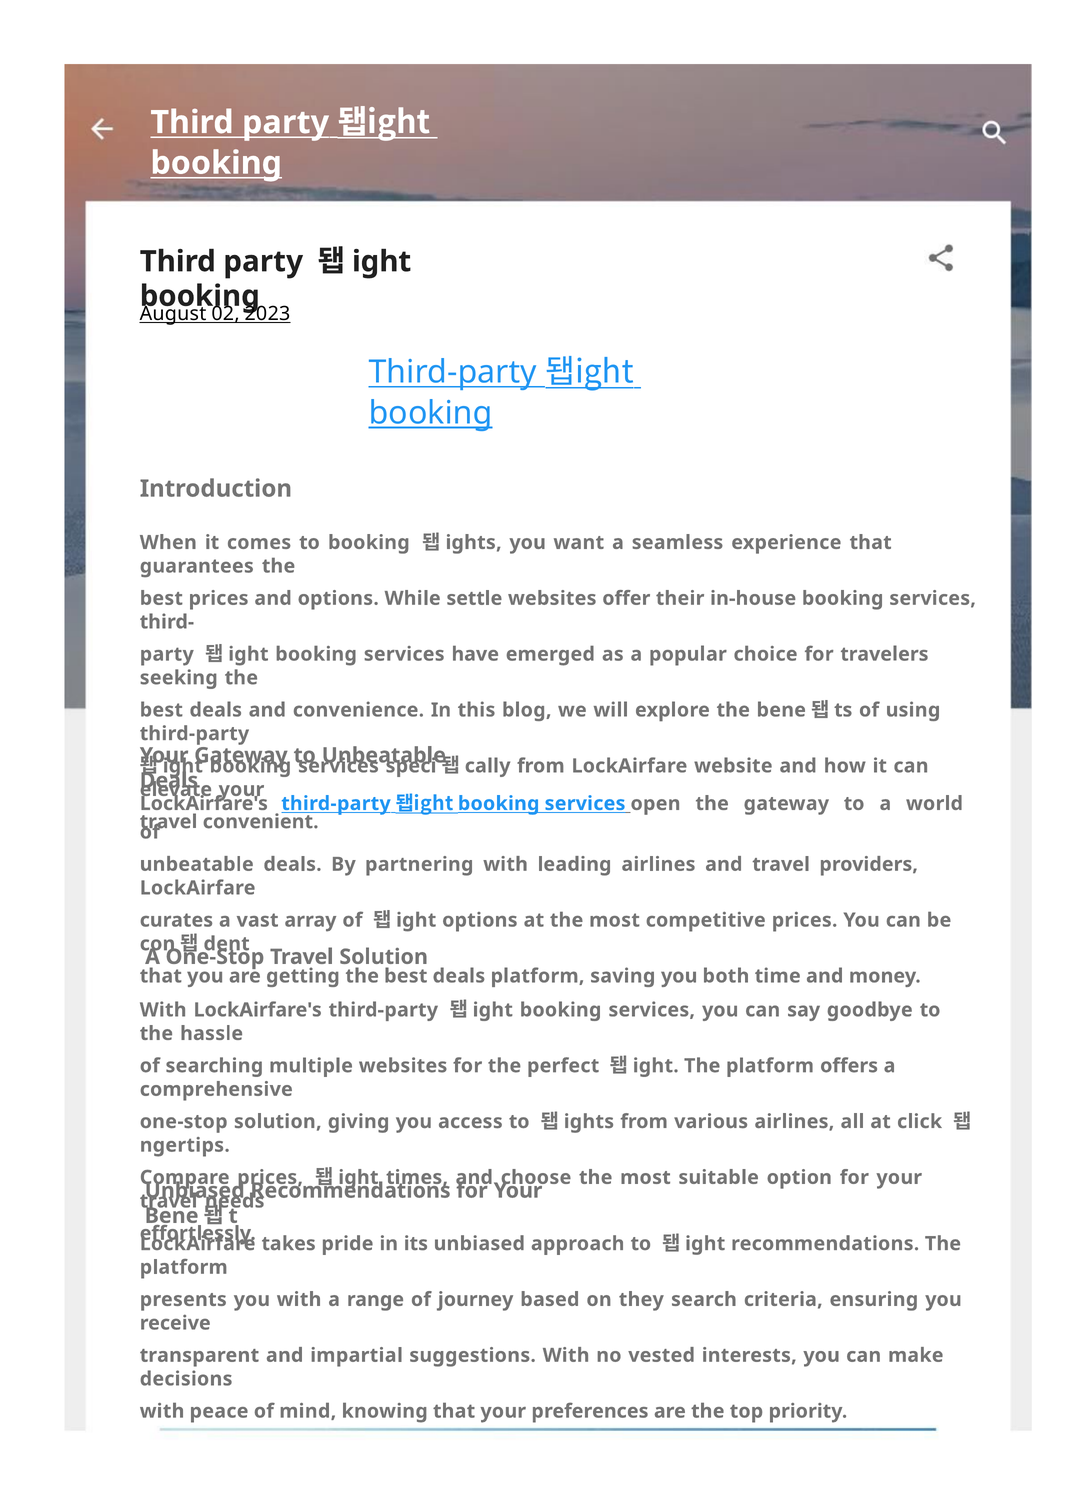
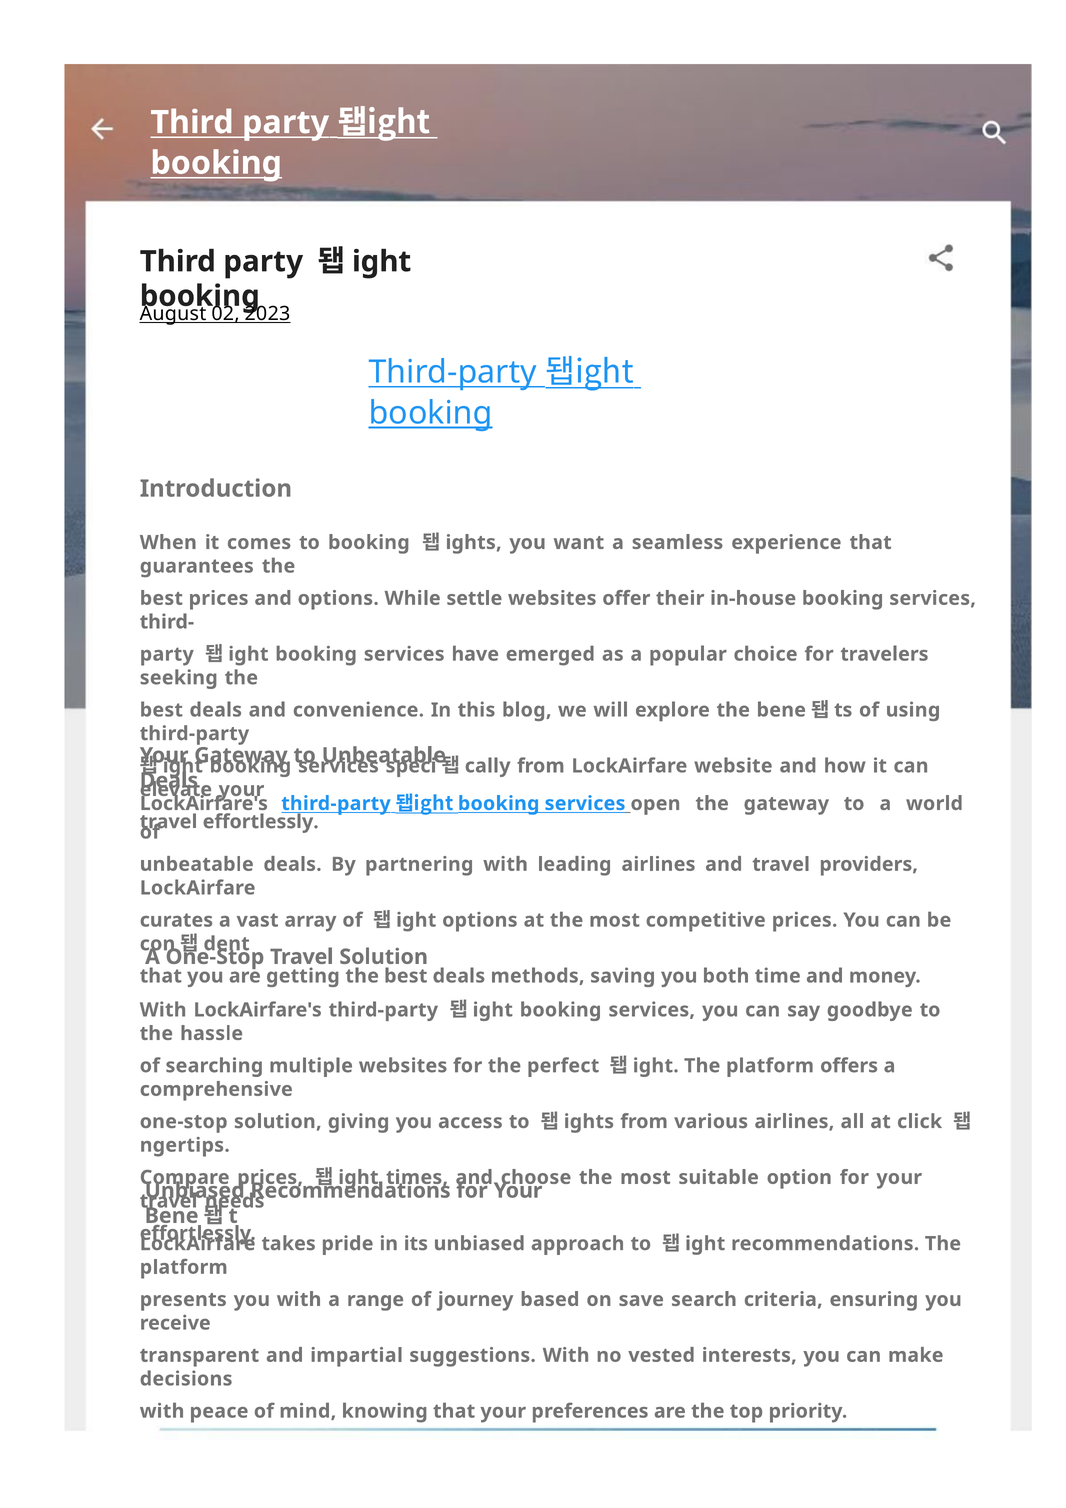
convenient: convenient -> effortlessly (261, 822)
deals platform: platform -> methods (538, 976)
they: they -> save (641, 1300)
